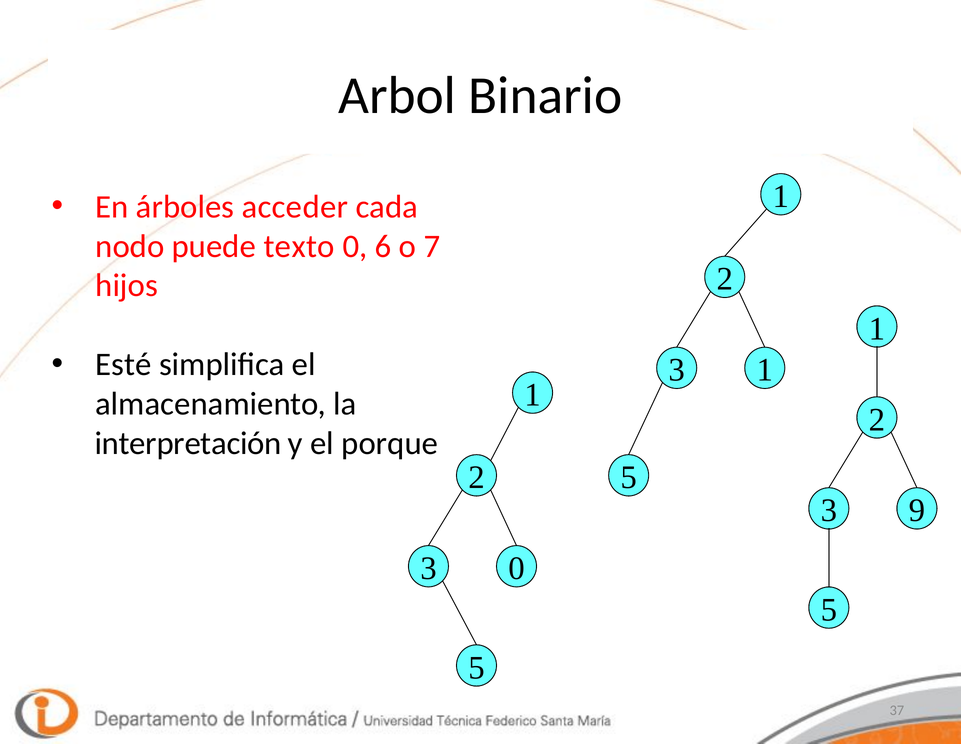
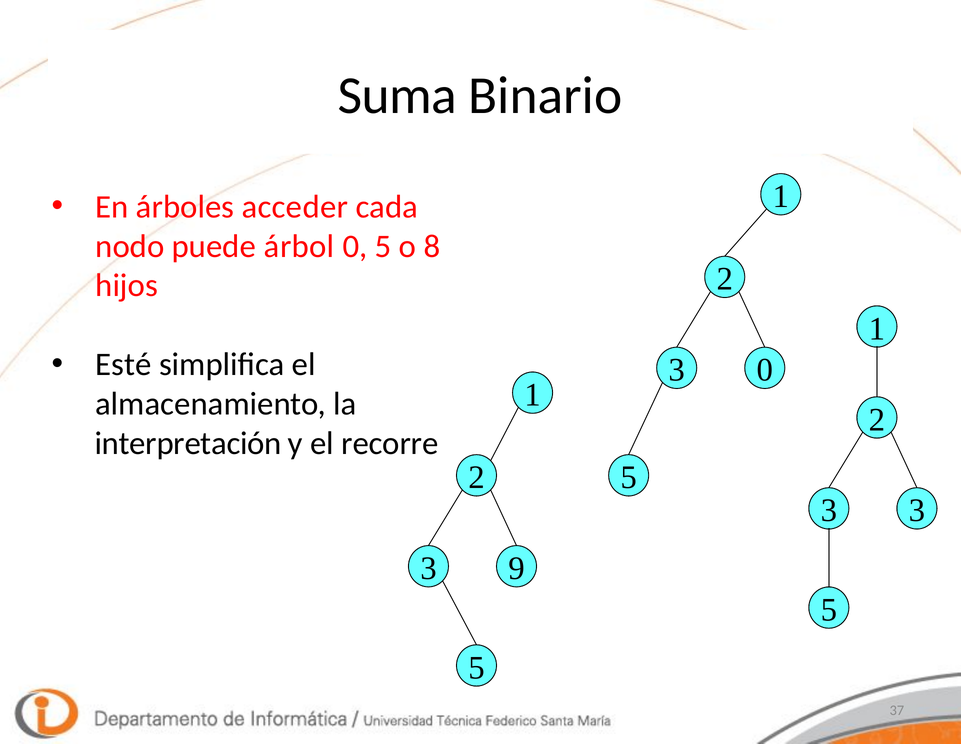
Arbol: Arbol -> Suma (397, 96)
texto: texto -> árbol (299, 246)
6: 6 -> 5 (383, 246)
7: 7 -> 8 (432, 246)
3 1: 1 -> 0 (765, 370)
porque: porque -> recorre (390, 443)
3 9: 9 -> 3 (917, 511)
3 0: 0 -> 9 (517, 568)
